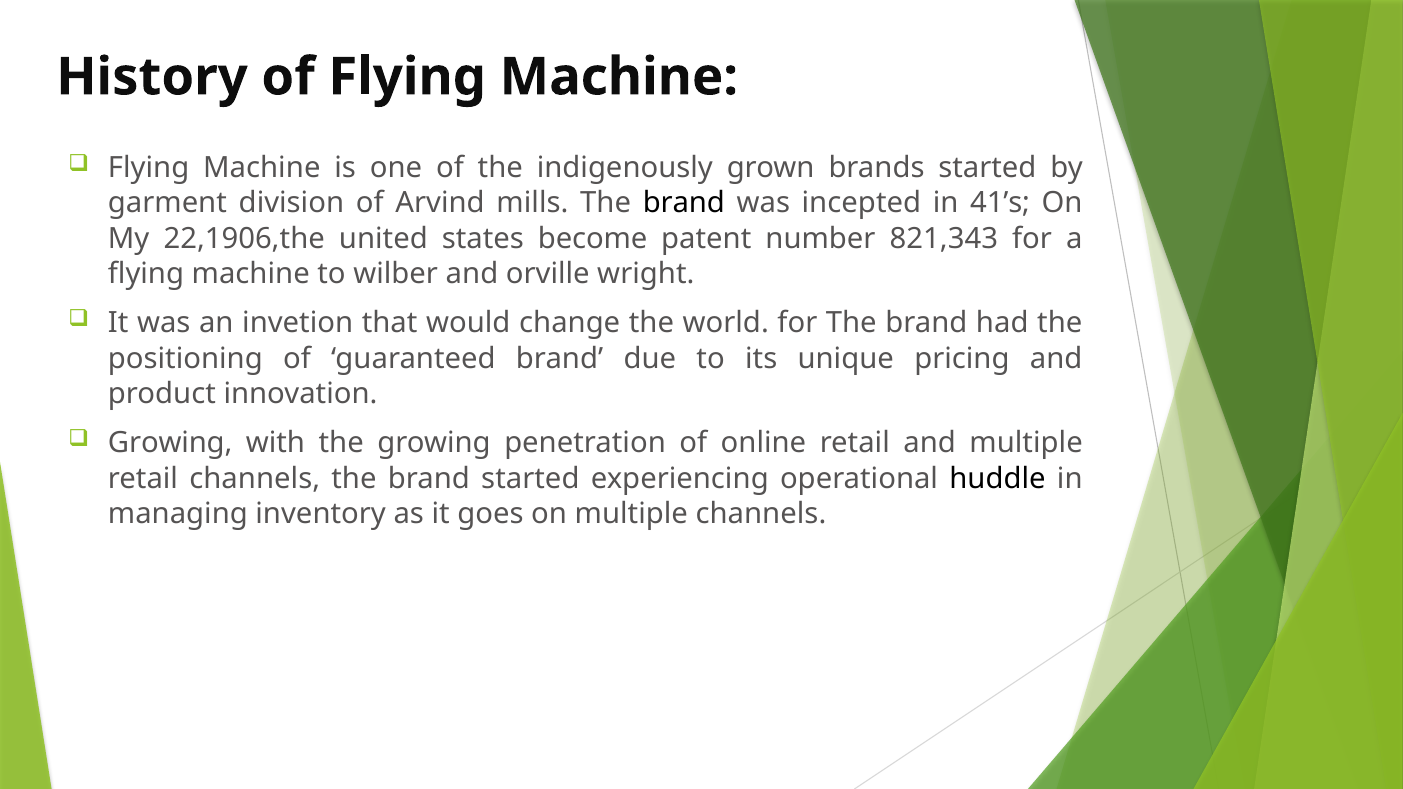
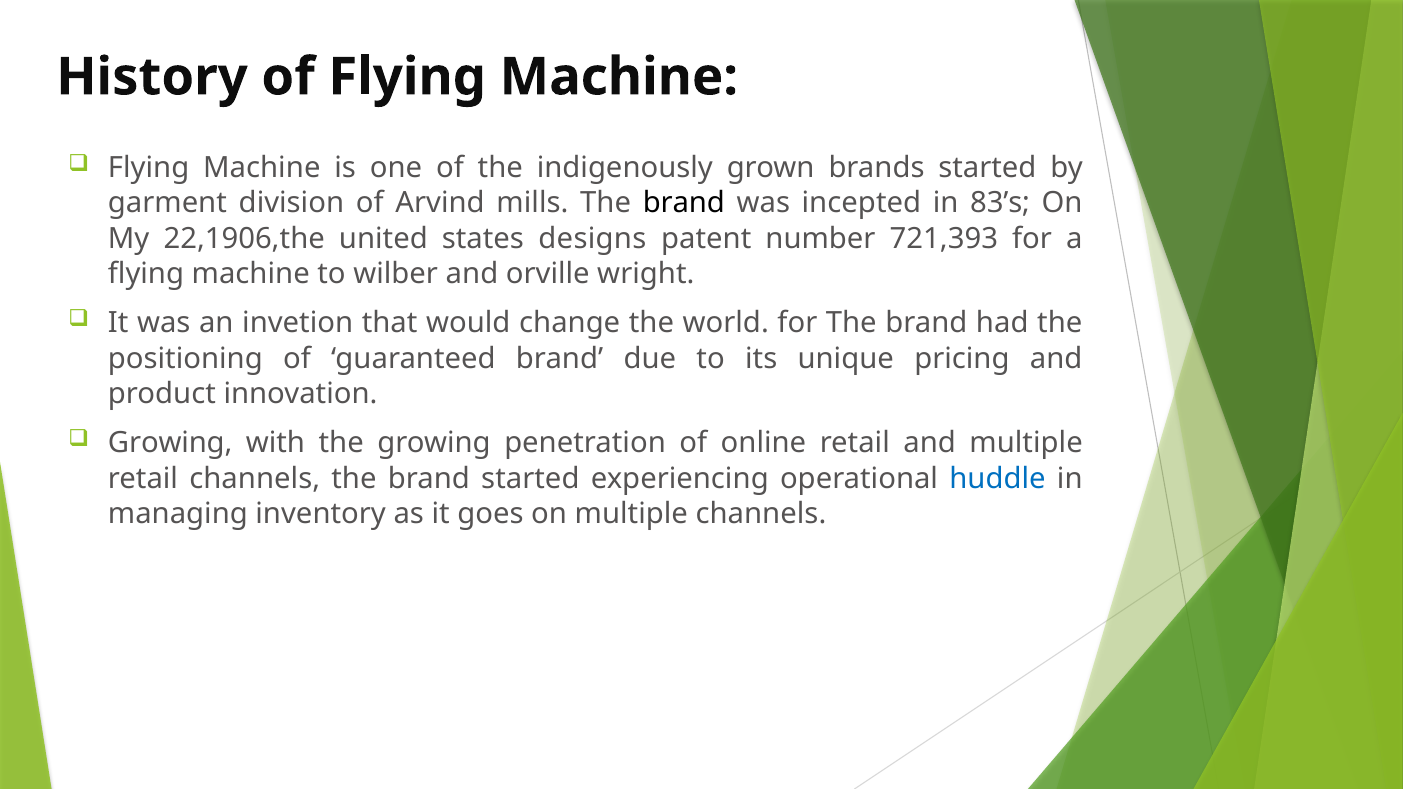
41’s: 41’s -> 83’s (1000, 203)
become: become -> designs (592, 238)
821,343: 821,343 -> 721,393 (944, 238)
huddle colour: black -> blue (998, 479)
